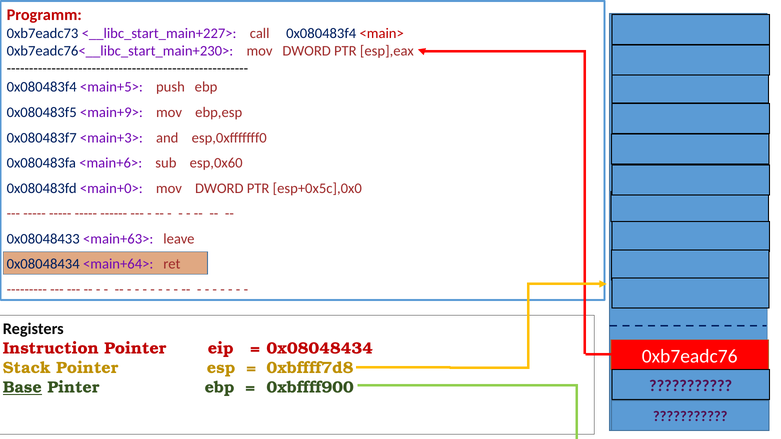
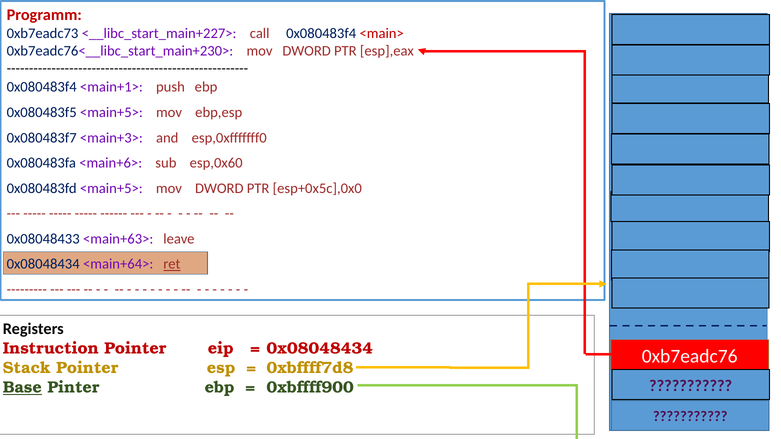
<main+5>: <main+5> -> <main+1> (111, 87)
0x080483f5 <main+9>: <main+9> -> <main+5> (111, 112)
0x080483fd <main+0>: <main+0> -> <main+5> (111, 188)
ret underline: none -> present (172, 264)
